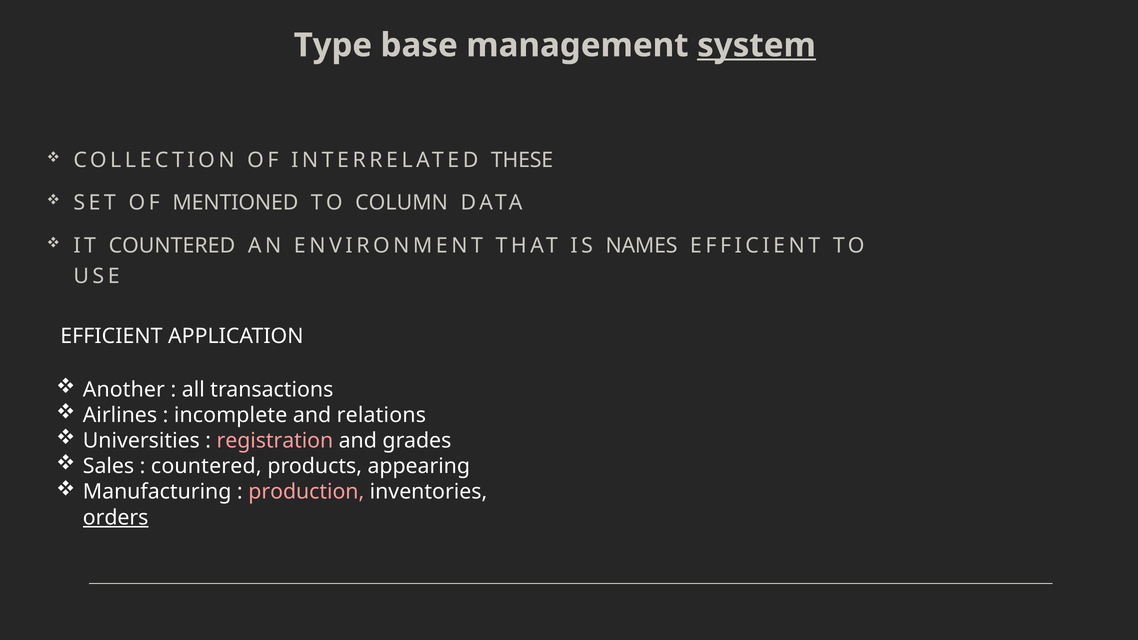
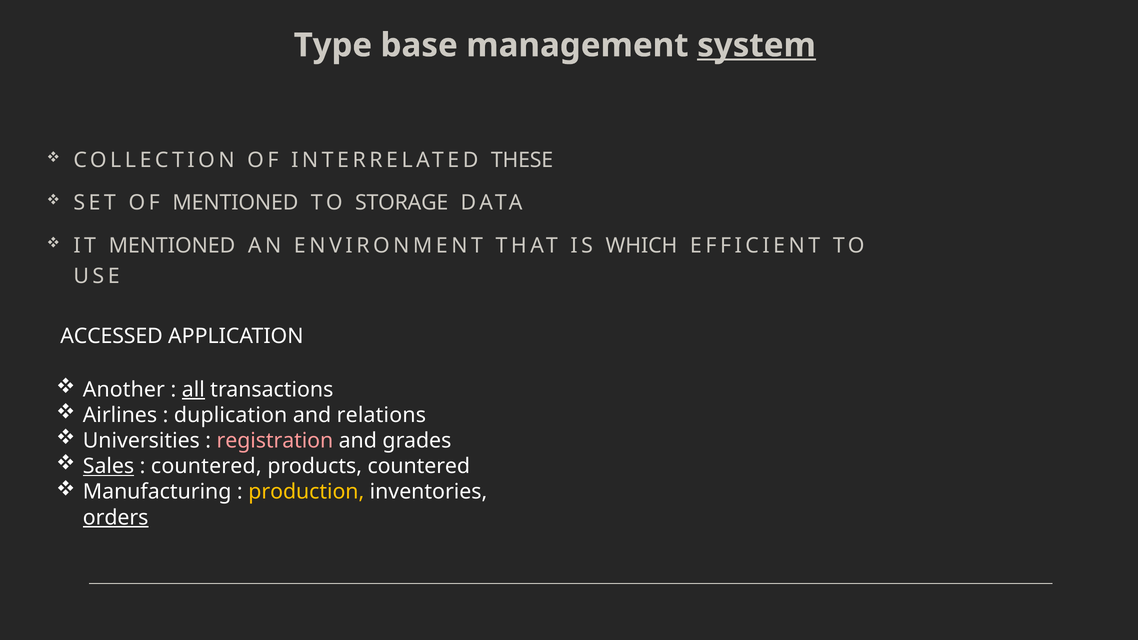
COLUMN: COLUMN -> STORAGE (402, 203)
IT COUNTERED: COUNTERED -> MENTIONED (172, 246)
NAMES: NAMES -> WHICH (641, 246)
EFFICIENT: EFFICIENT -> ACCESSED (112, 336)
all underline: none -> present (193, 390)
incomplete: incomplete -> duplication (231, 415)
Sales underline: none -> present (109, 466)
products appearing: appearing -> countered (419, 466)
production colour: pink -> yellow (306, 492)
